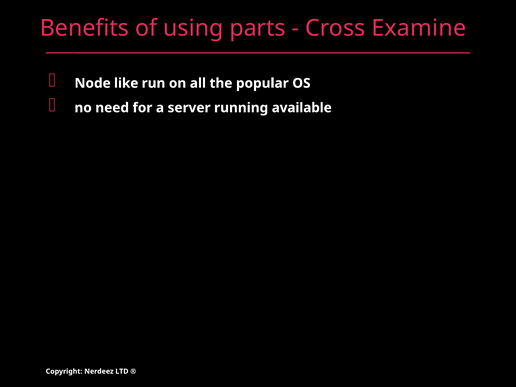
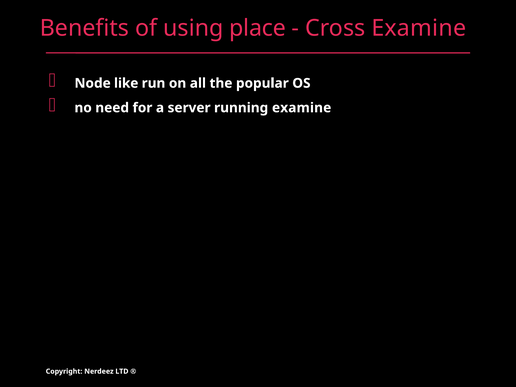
parts: parts -> place (258, 28)
running available: available -> examine (302, 108)
